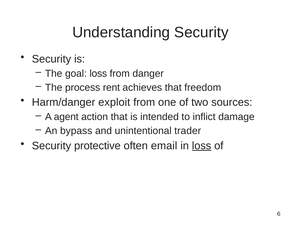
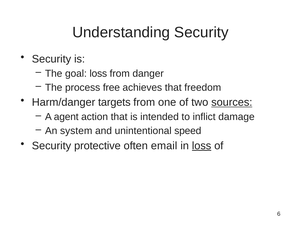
rent: rent -> free (111, 87)
exploit: exploit -> targets (114, 102)
sources underline: none -> present (232, 102)
bypass: bypass -> system (76, 131)
trader: trader -> speed (188, 131)
